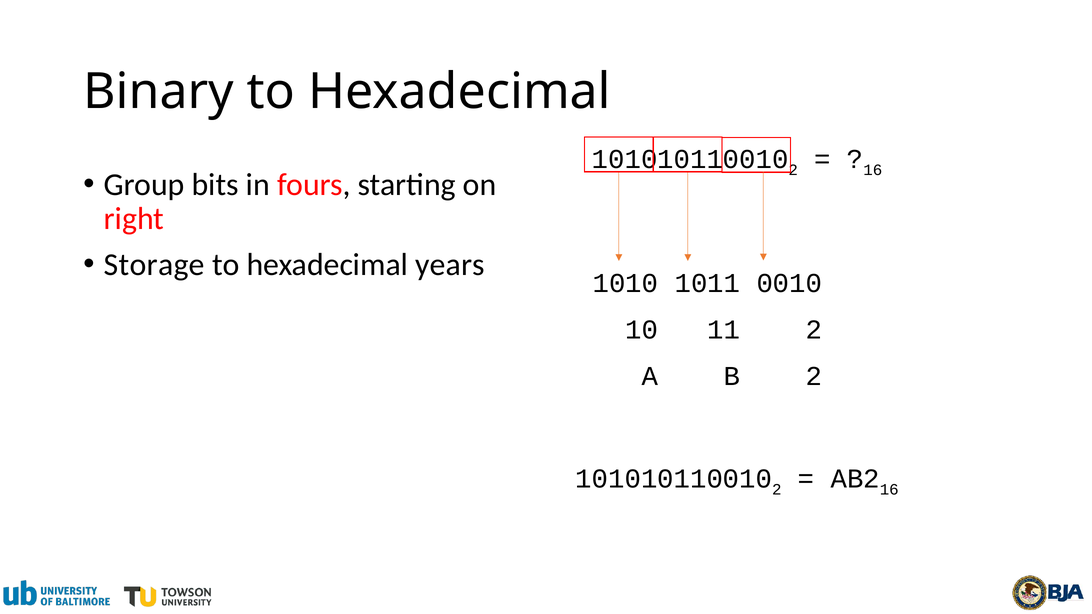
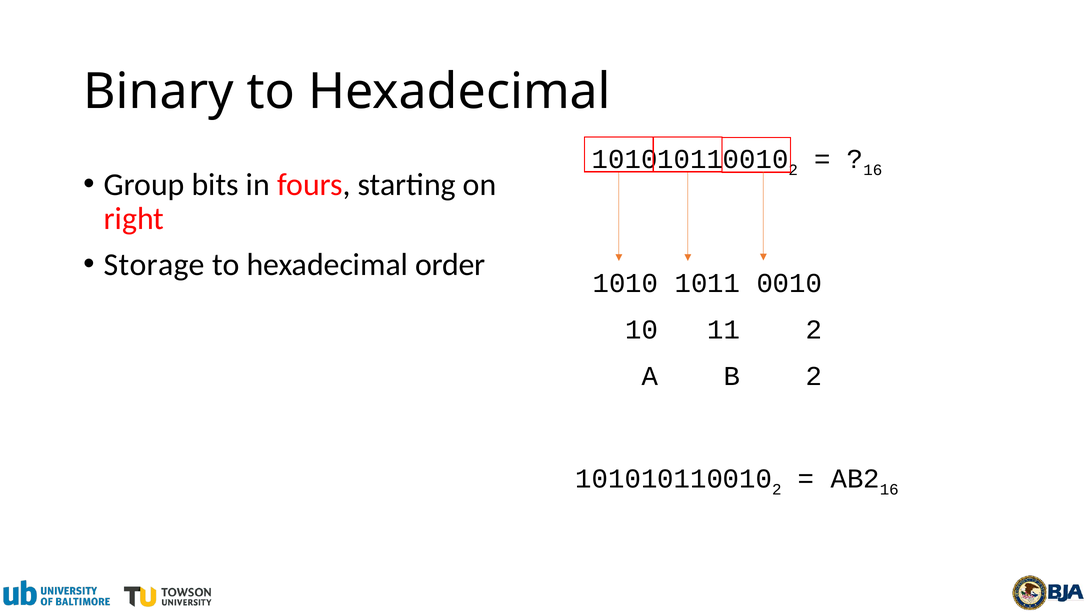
years: years -> order (450, 265)
